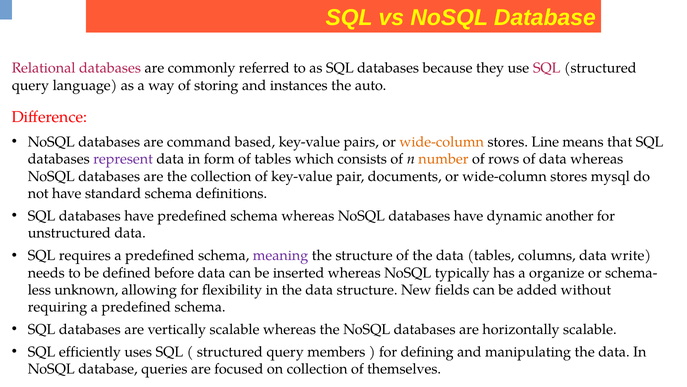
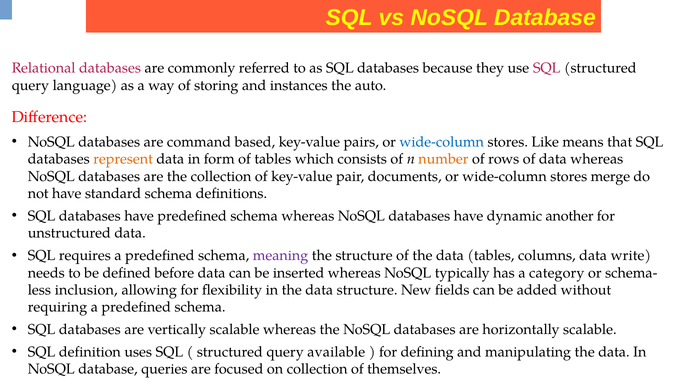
wide-column colour: orange -> blue (442, 142)
Line: Line -> Like (545, 142)
represent colour: purple -> orange (123, 159)
mysql: mysql -> merge (610, 176)
organize: organize -> category (557, 272)
unknown: unknown -> inclusion (86, 290)
efficiently: efficiently -> definition (90, 351)
members: members -> available (336, 351)
